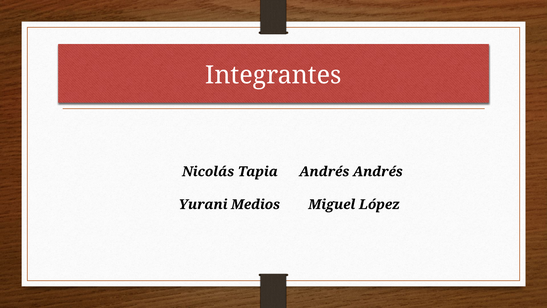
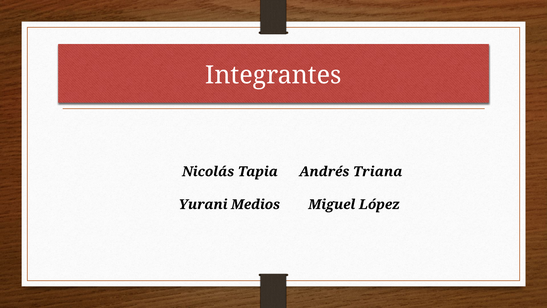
Andrés Andrés: Andrés -> Triana (378, 171)
